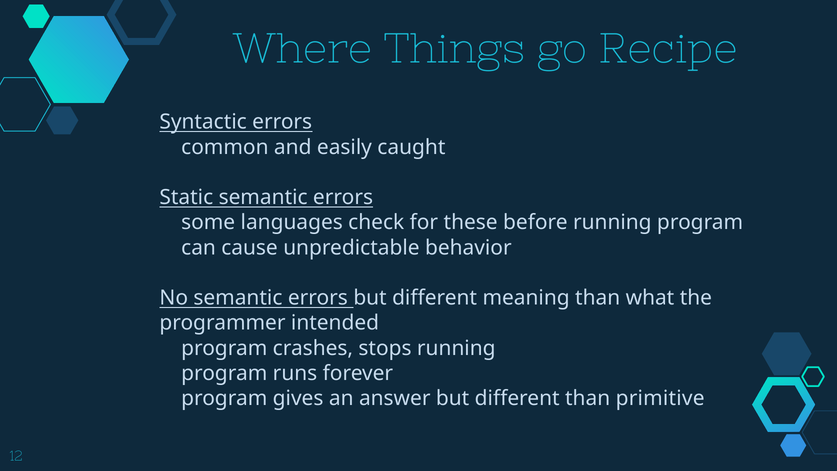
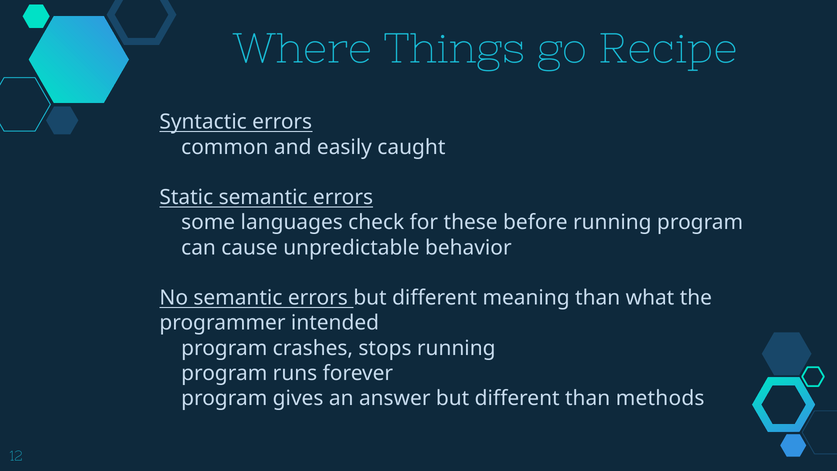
primitive: primitive -> methods (660, 398)
